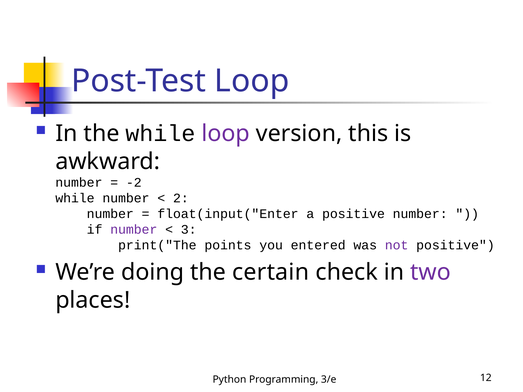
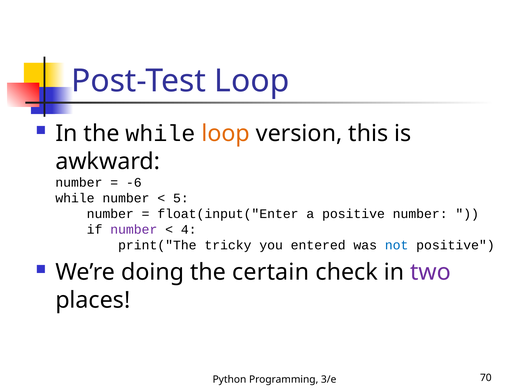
loop colour: purple -> orange (226, 134)
-2: -2 -> -6 (134, 183)
2: 2 -> 5 (181, 198)
3: 3 -> 4 (189, 230)
points: points -> tricky (228, 245)
not colour: purple -> blue (397, 245)
12: 12 -> 70 (486, 378)
